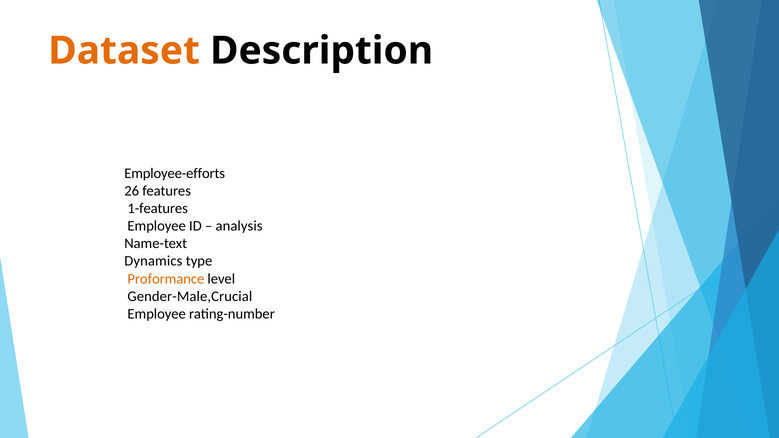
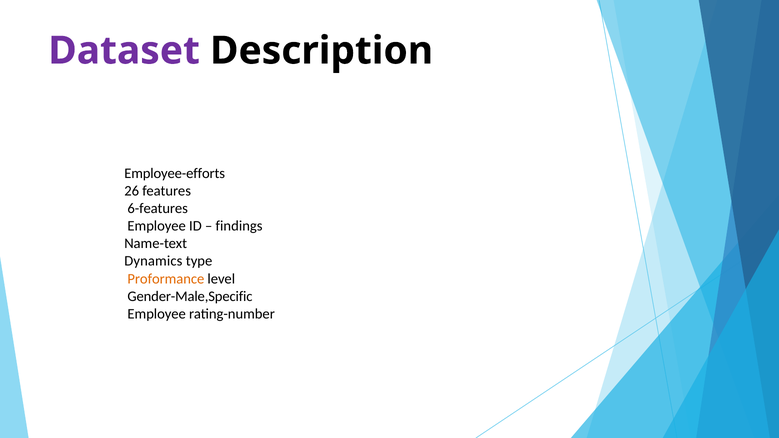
Dataset colour: orange -> purple (124, 51)
1-features: 1-features -> 6-features (158, 209)
analysis: analysis -> findings (239, 226)
Gender-Male,Crucial: Gender-Male,Crucial -> Gender-Male,Specific (190, 296)
